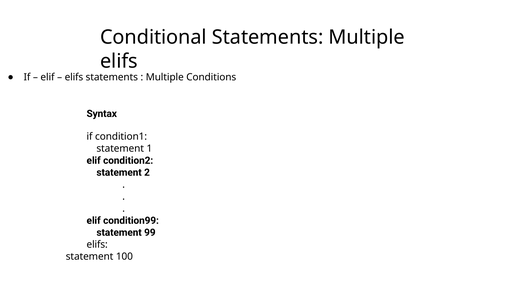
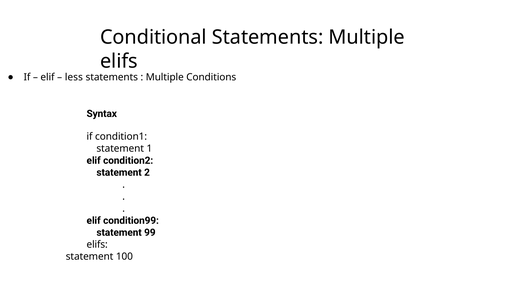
elifs: elifs -> less (74, 77)
